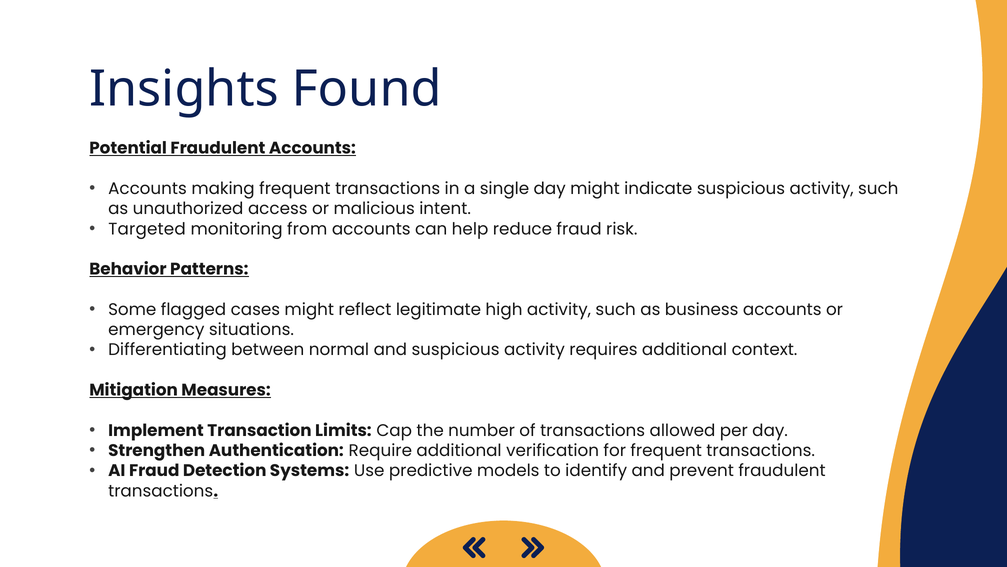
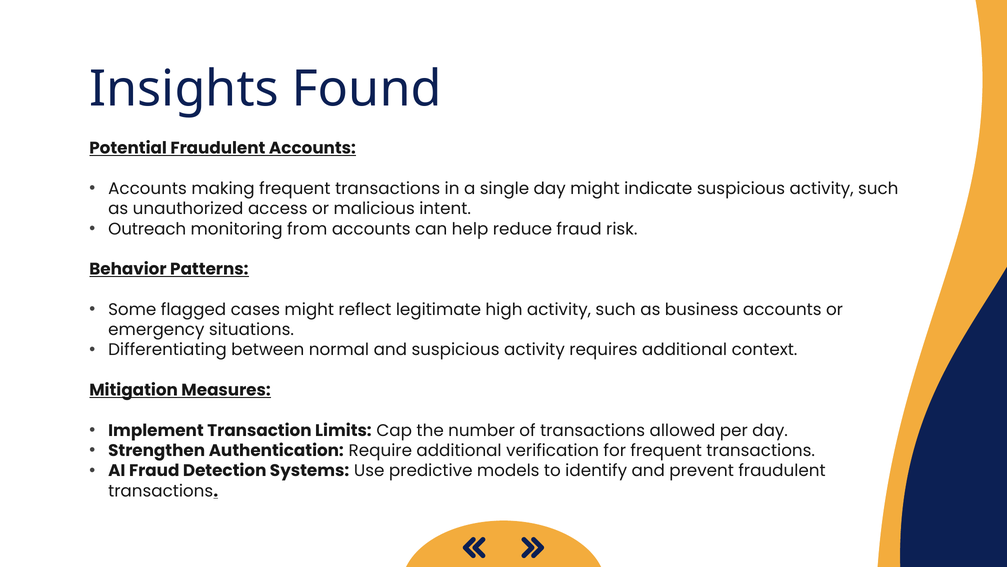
Targeted: Targeted -> Outreach (147, 229)
